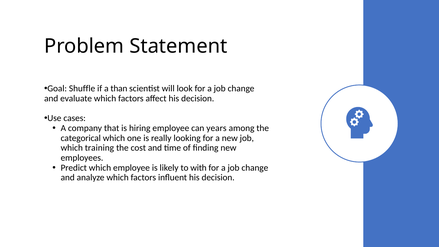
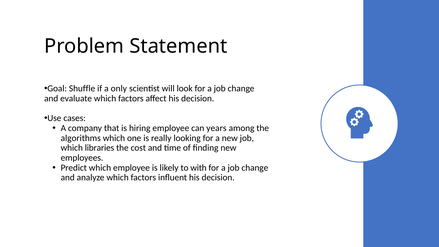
than: than -> only (119, 89)
categorical: categorical -> algorithms (81, 138)
training: training -> libraries (100, 148)
